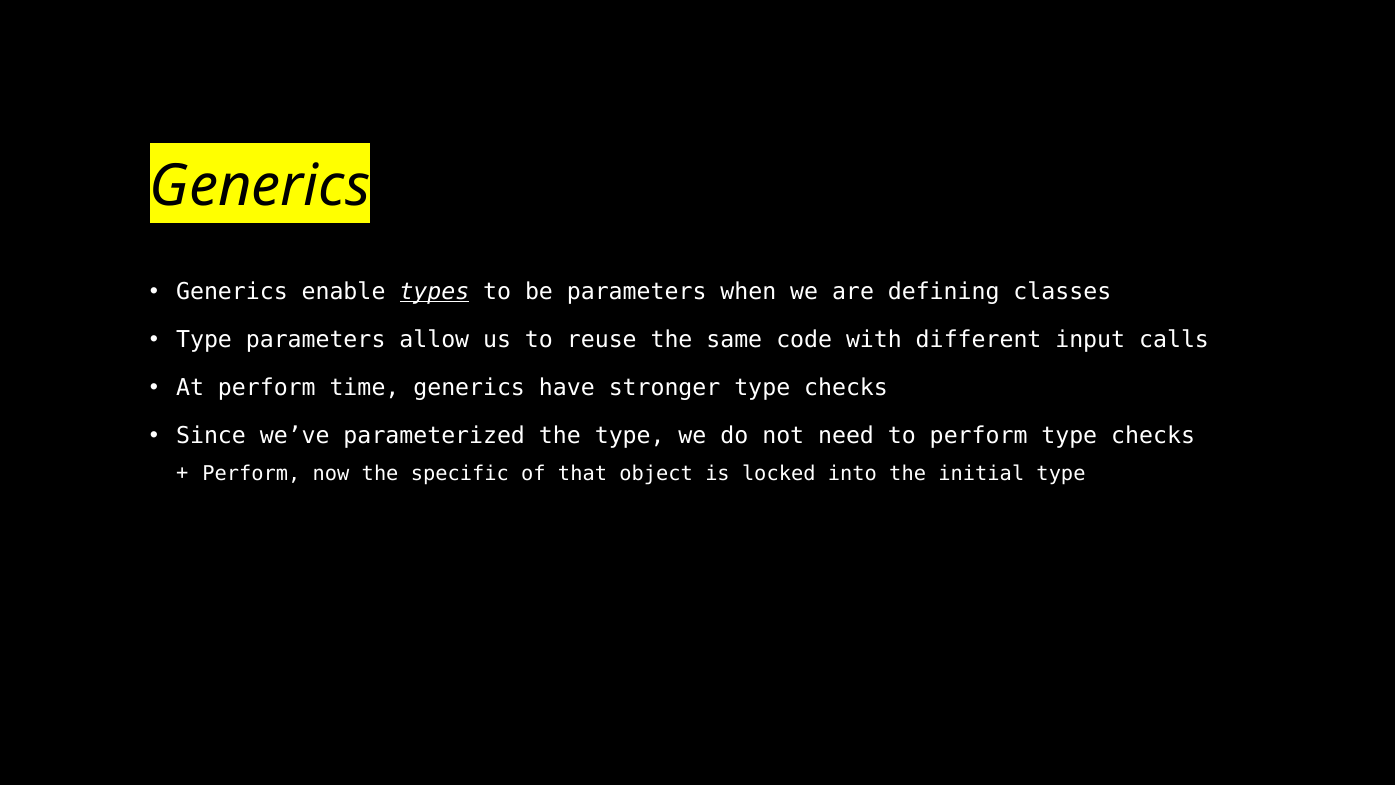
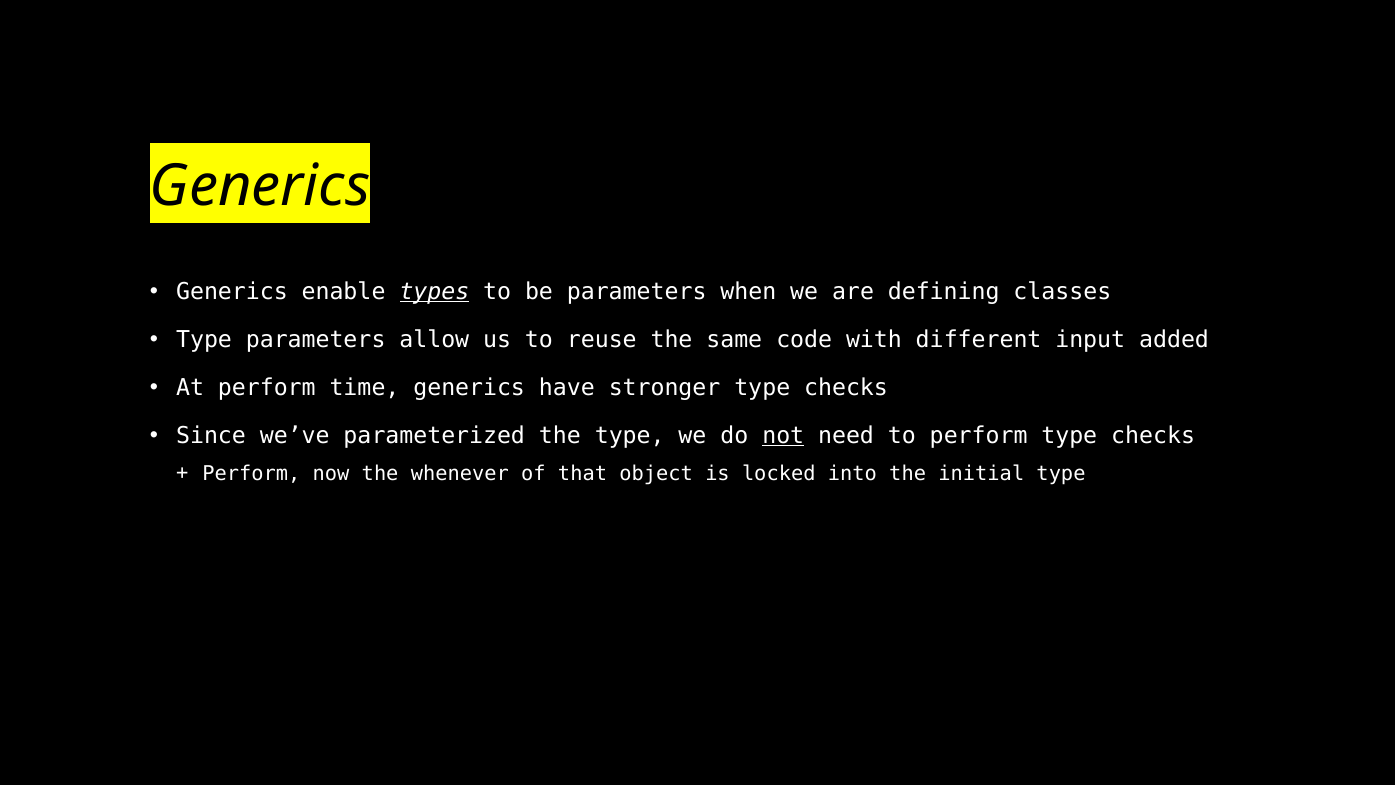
calls: calls -> added (1174, 340)
not underline: none -> present (783, 436)
specific: specific -> whenever (460, 474)
